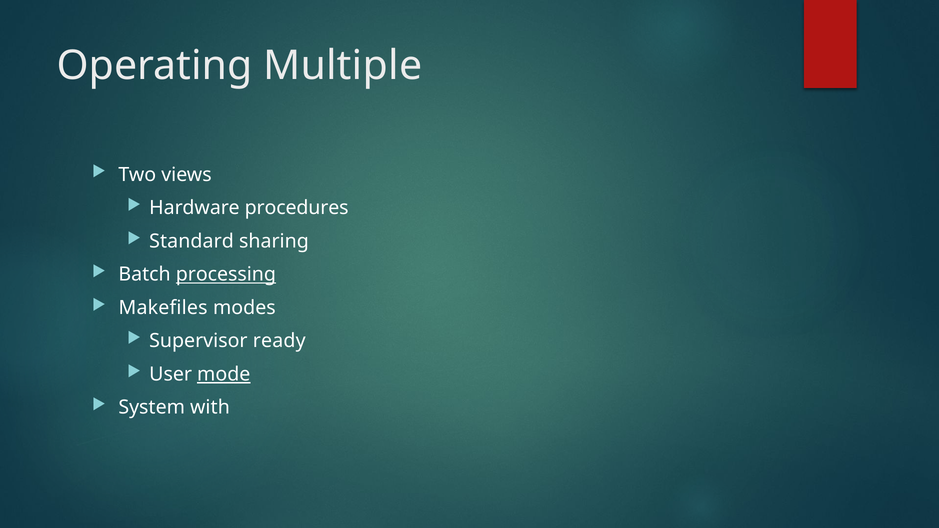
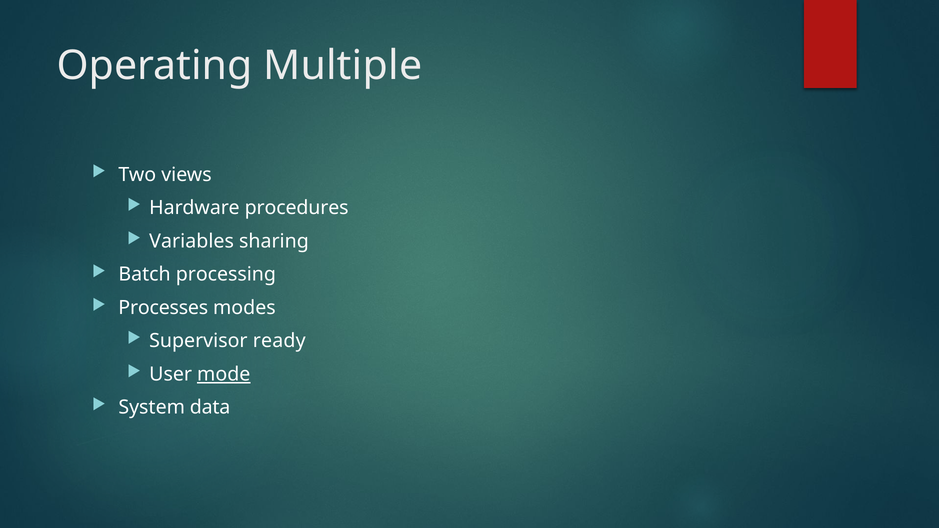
Standard: Standard -> Variables (192, 241)
processing underline: present -> none (226, 275)
Makefiles: Makefiles -> Processes (163, 308)
with: with -> data (210, 408)
